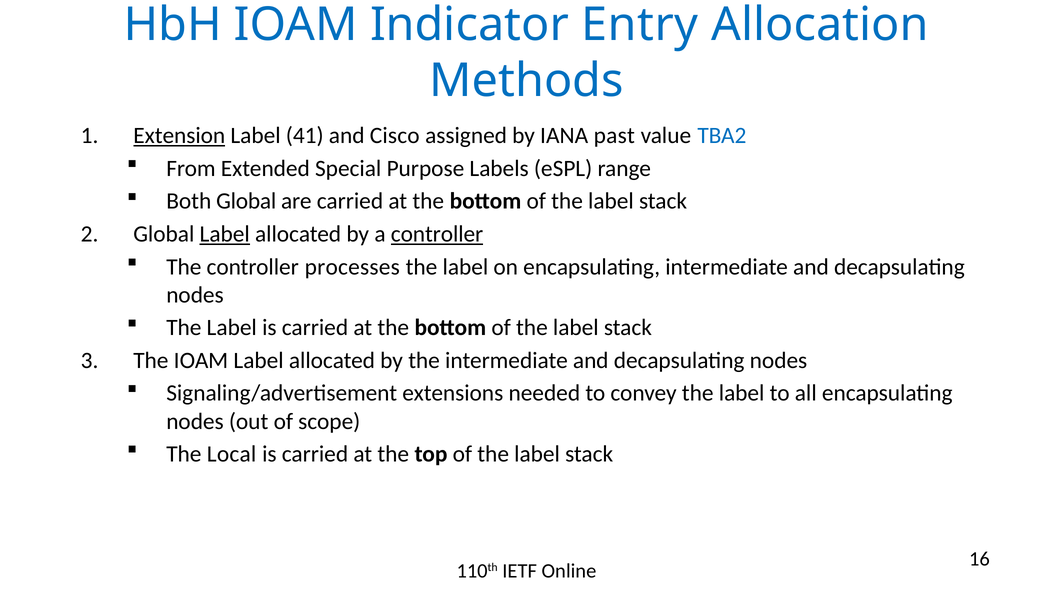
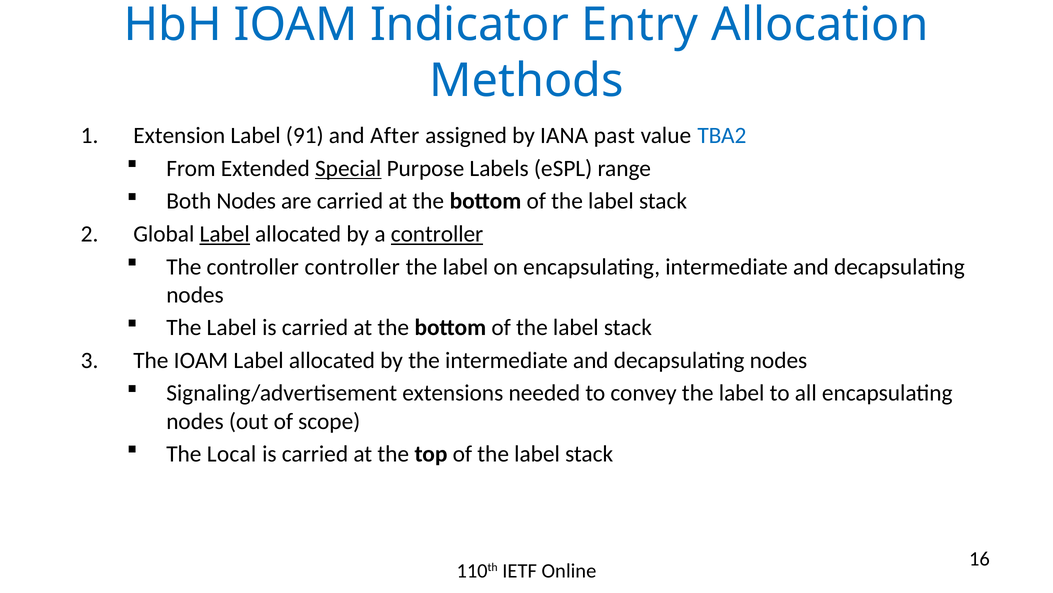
Extension underline: present -> none (179, 135)
41: 41 -> 91 (305, 135)
Cisco: Cisco -> After (395, 135)
Special underline: none -> present (348, 168)
Both Global: Global -> Nodes (246, 201)
controller processes: processes -> controller (352, 266)
